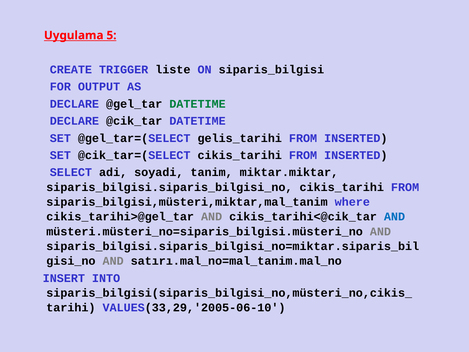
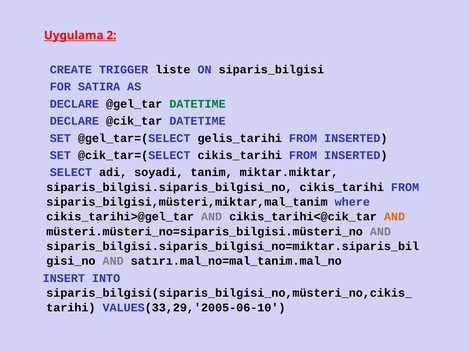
5: 5 -> 2 (111, 35)
OUTPUT: OUTPUT -> SATIRA (99, 87)
AND colour: blue -> orange (395, 217)
